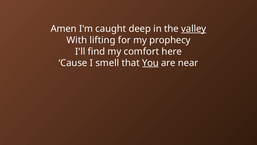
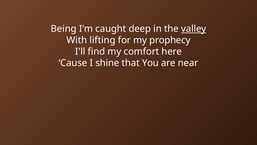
Amen: Amen -> Being (64, 29)
smell: smell -> shine (107, 63)
You underline: present -> none (150, 63)
